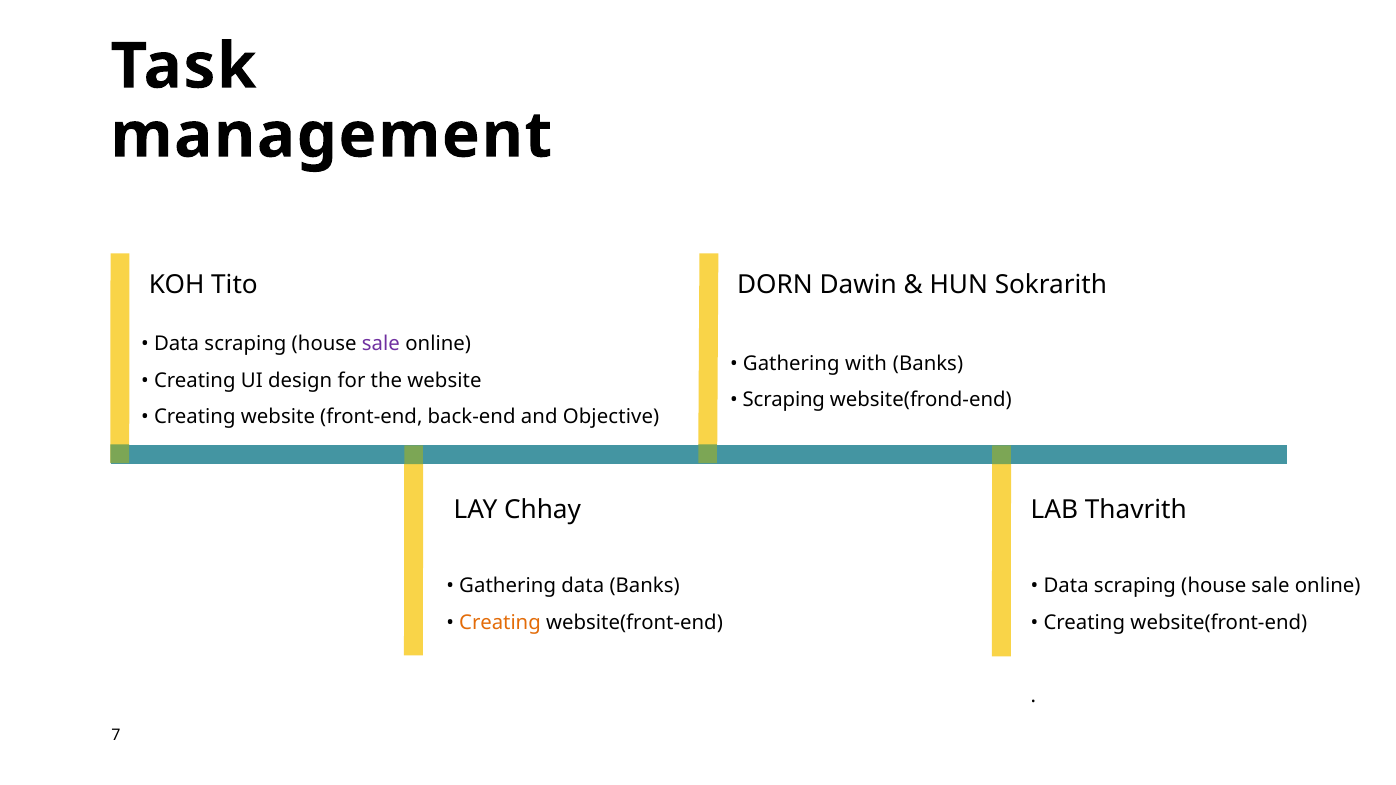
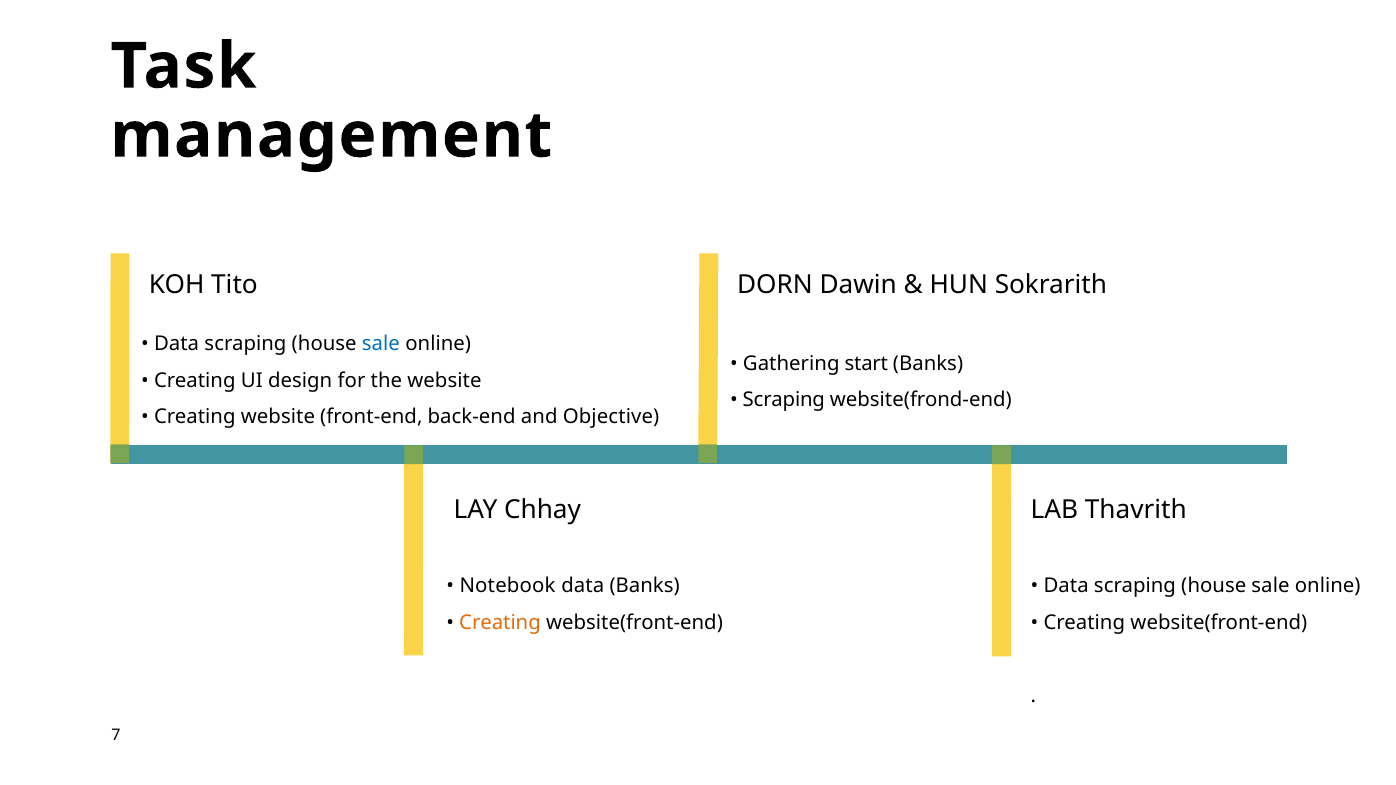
sale colour: purple -> blue (381, 344)
with: with -> start (866, 364)
Gathering: Gathering -> Notebook (508, 586)
